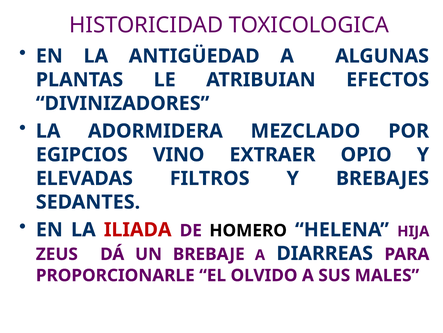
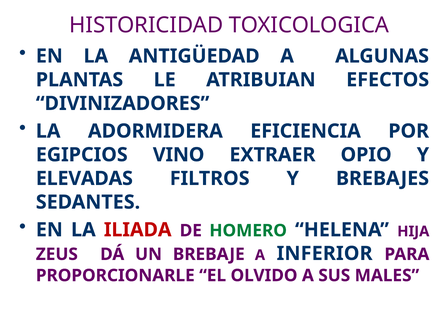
MEZCLADO: MEZCLADO -> EFICIENCIA (306, 131)
HOMERO colour: black -> green (248, 230)
DIARREAS: DIARREAS -> INFERIOR (325, 253)
